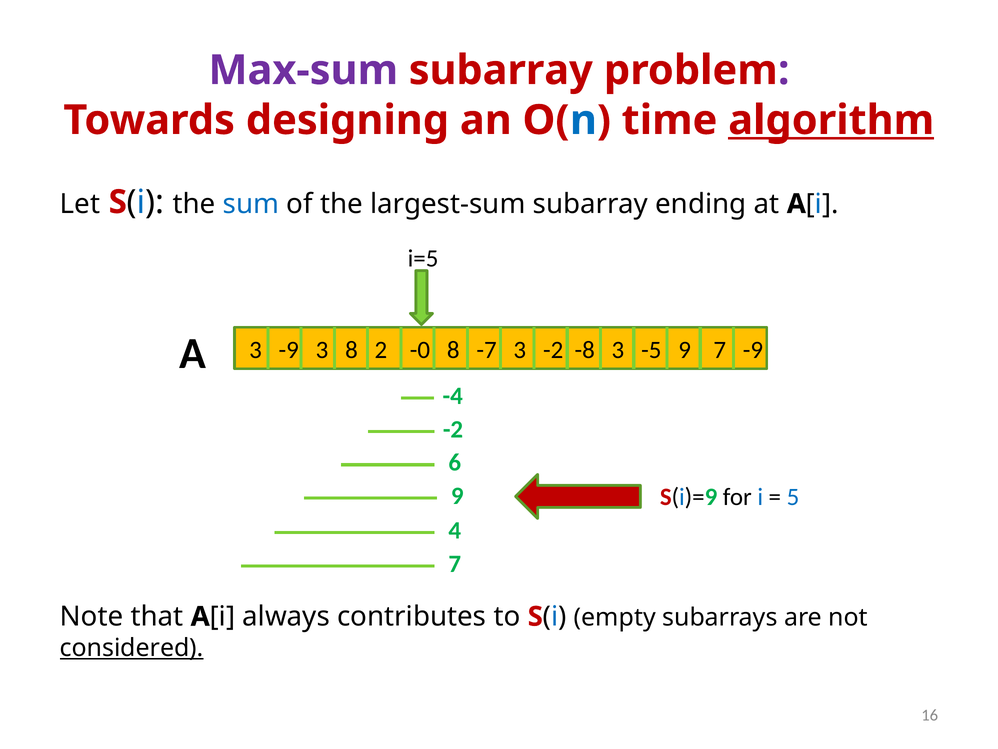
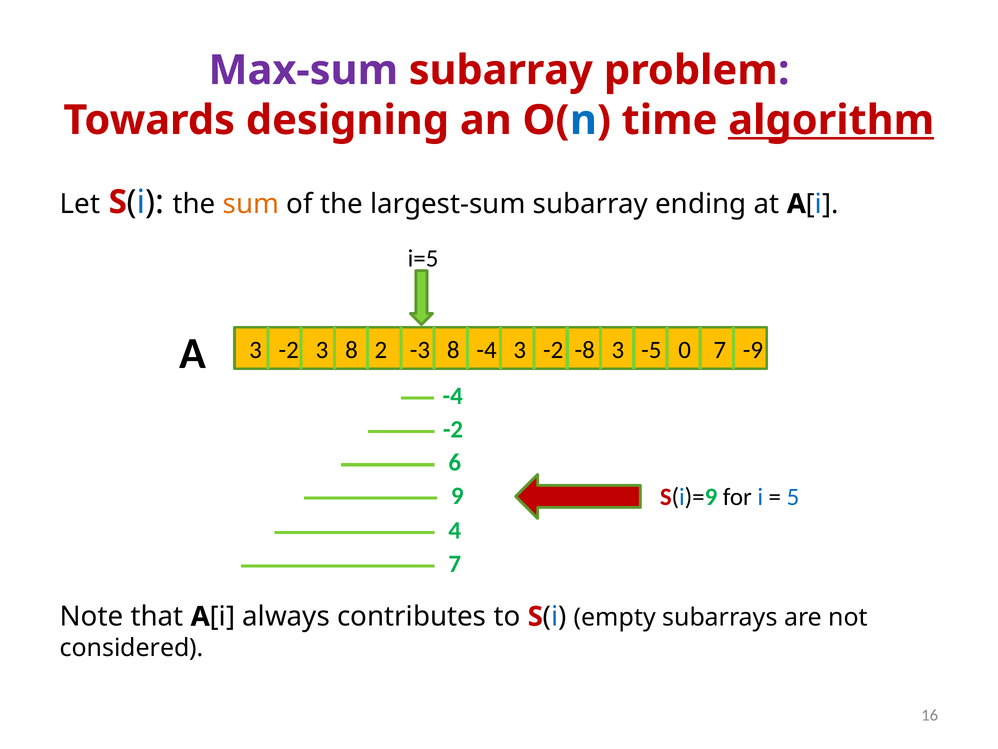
sum colour: blue -> orange (251, 204)
-9: -9 -> -2 (289, 350)
-0: -0 -> -3 (420, 350)
8 -7: -7 -> -4 (487, 350)
-5 9: 9 -> 0 (685, 350)
considered underline: present -> none (132, 648)
